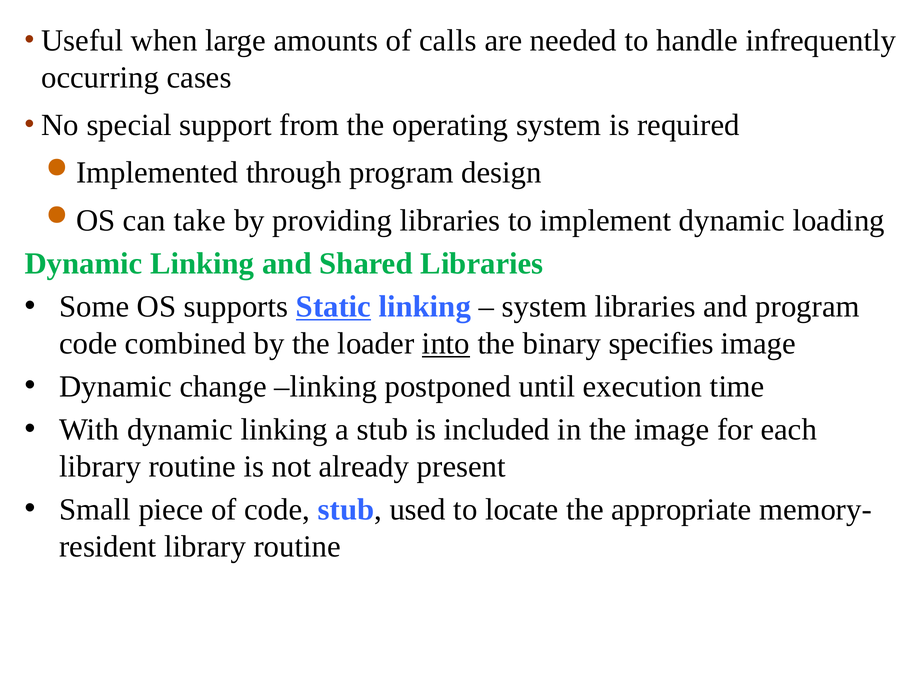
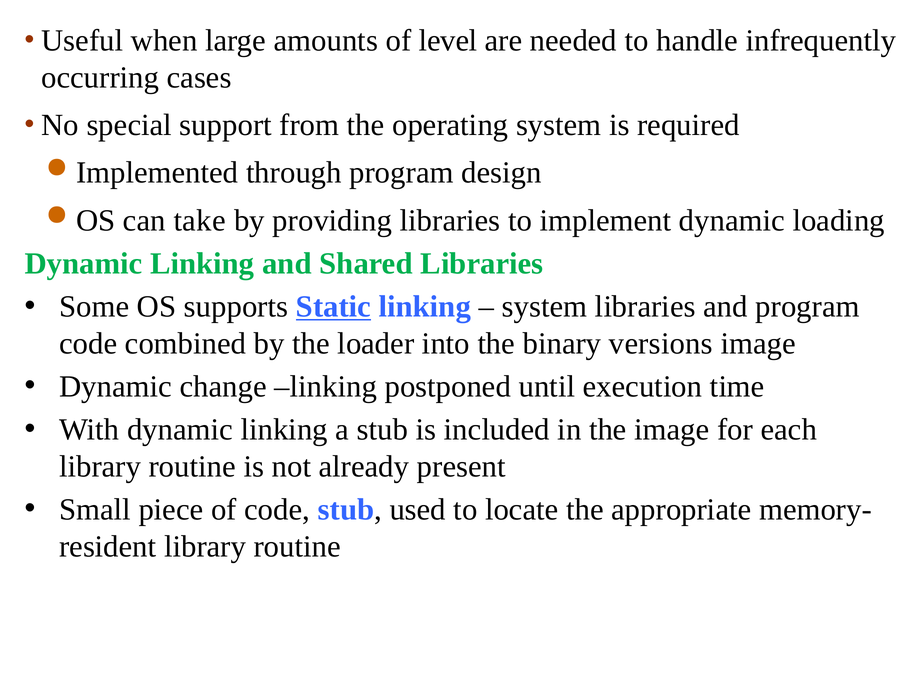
calls: calls -> level (448, 41)
into underline: present -> none (446, 344)
specifies: specifies -> versions (661, 344)
